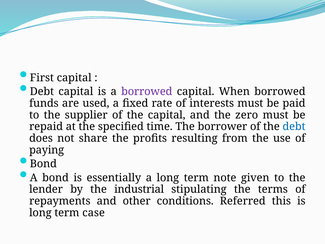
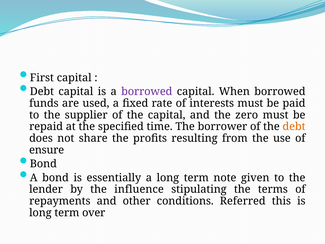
debt colour: blue -> orange (294, 127)
paying: paying -> ensure (47, 150)
industrial: industrial -> influence (139, 189)
case: case -> over (94, 213)
